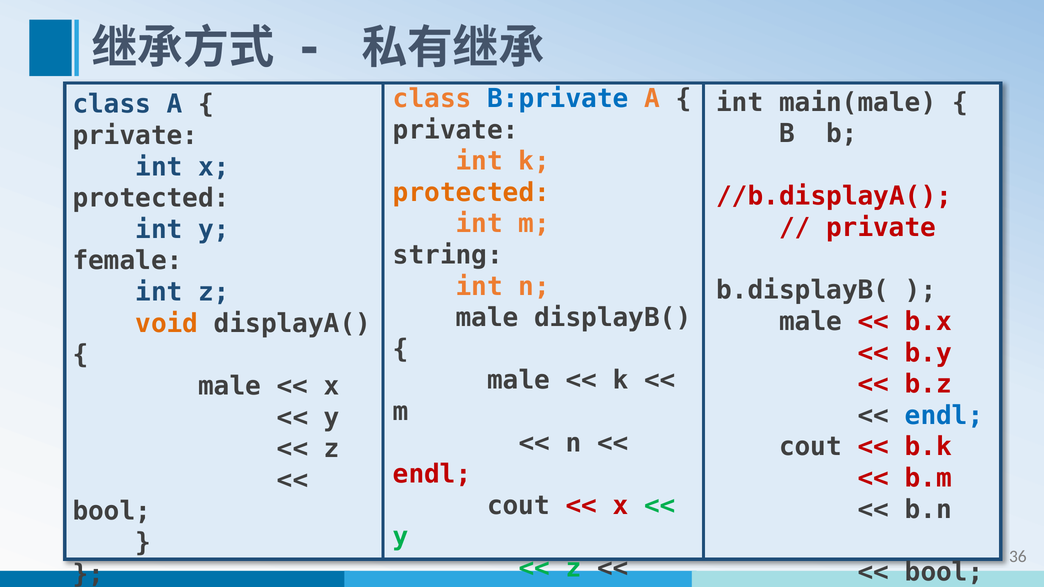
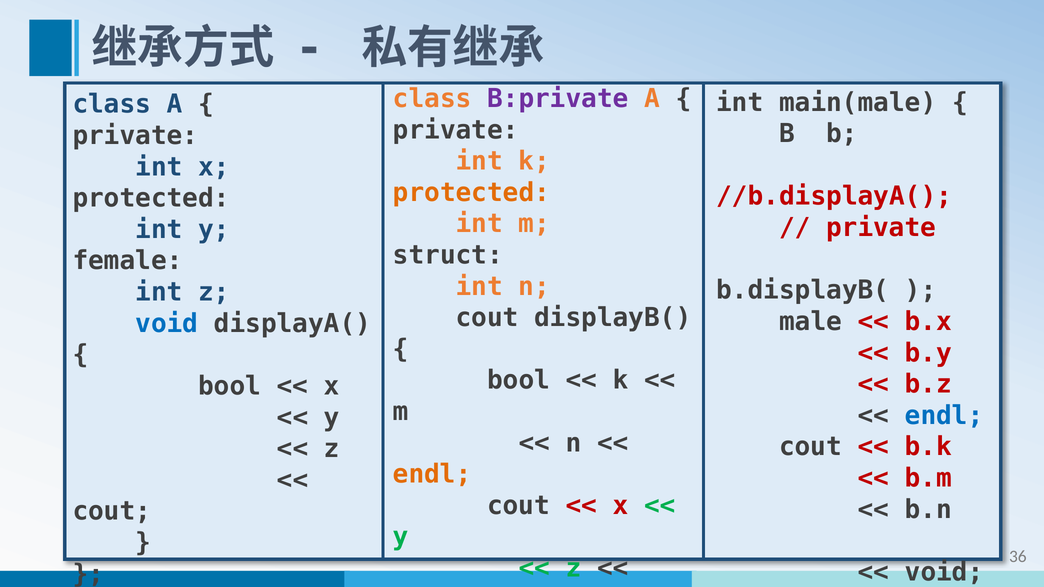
B:private colour: blue -> purple (558, 99)
string: string -> struct (448, 255)
male: male -> cout (487, 318)
void colour: orange -> blue (167, 324)
male: male -> bool (519, 381)
male: male -> bool (230, 386)
endl colour: red -> orange (432, 475)
bool: bool -> cout (112, 512)
bool: bool -> void (944, 572)
